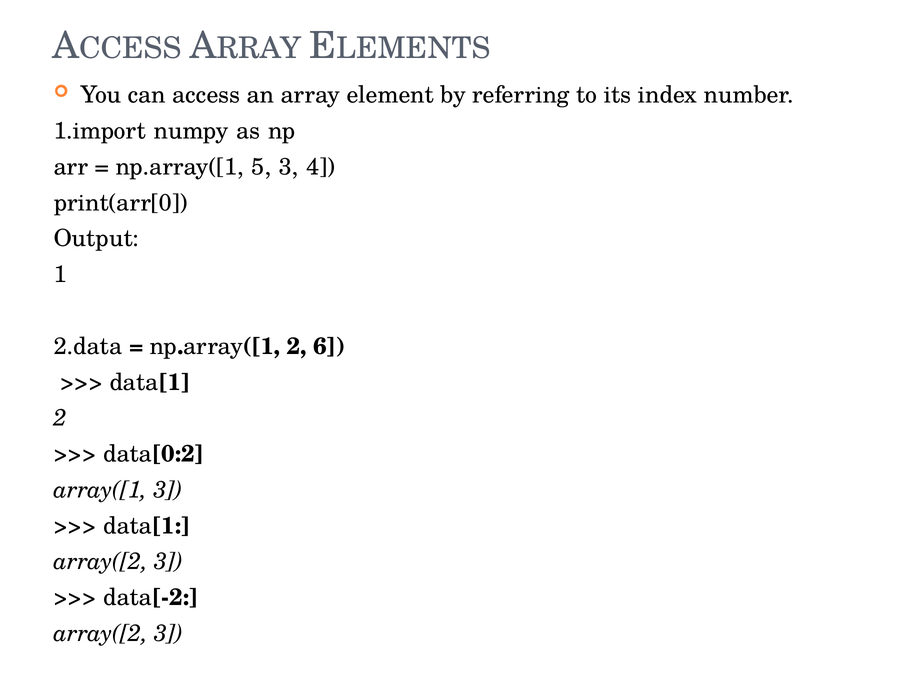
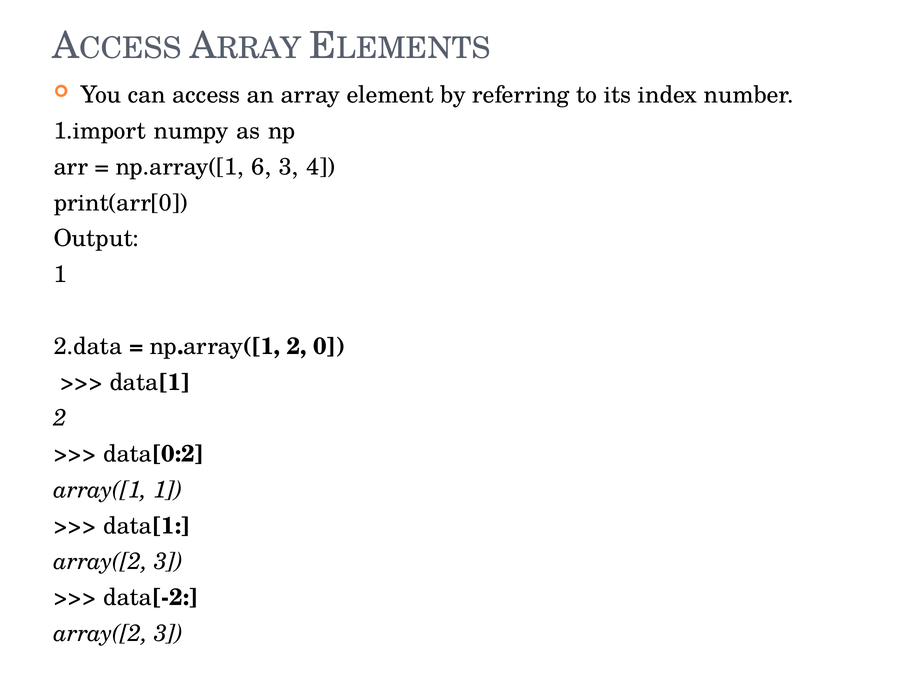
5: 5 -> 6 (261, 167)
6: 6 -> 0 (329, 346)
array([1 3: 3 -> 1 (168, 490)
